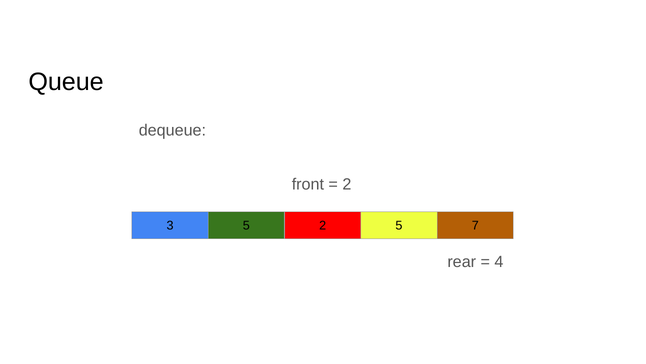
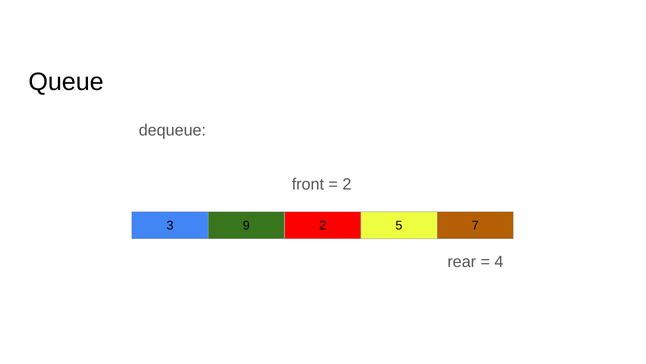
3 5: 5 -> 9 (246, 225)
